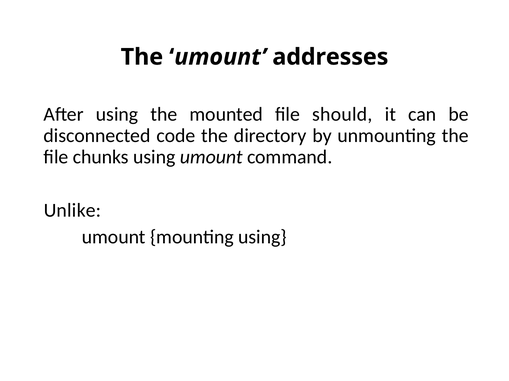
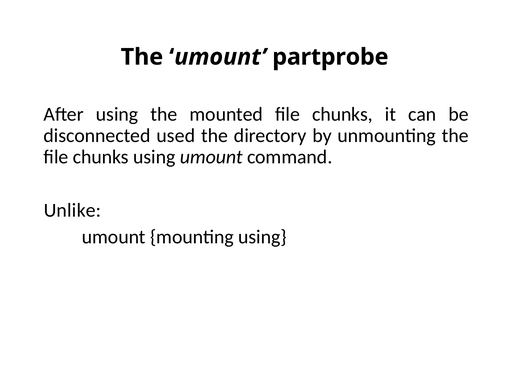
addresses: addresses -> partprobe (330, 57)
mounted file should: should -> chunks (342, 115)
code: code -> used (176, 136)
